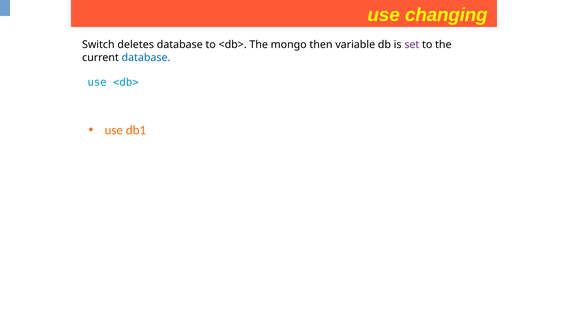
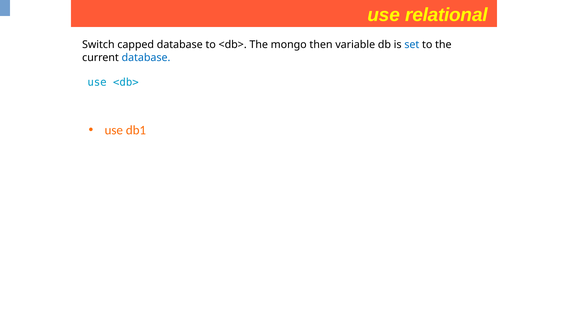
changing: changing -> relational (446, 15)
deletes: deletes -> capped (136, 45)
set colour: purple -> blue (412, 45)
